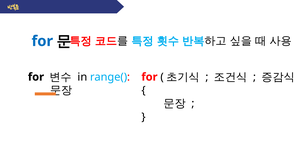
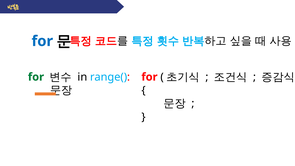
for colour: black -> green (36, 77)
